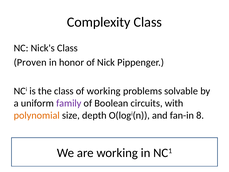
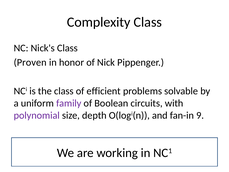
of working: working -> efficient (104, 91)
polynomial colour: orange -> purple (37, 115)
8: 8 -> 9 (200, 115)
